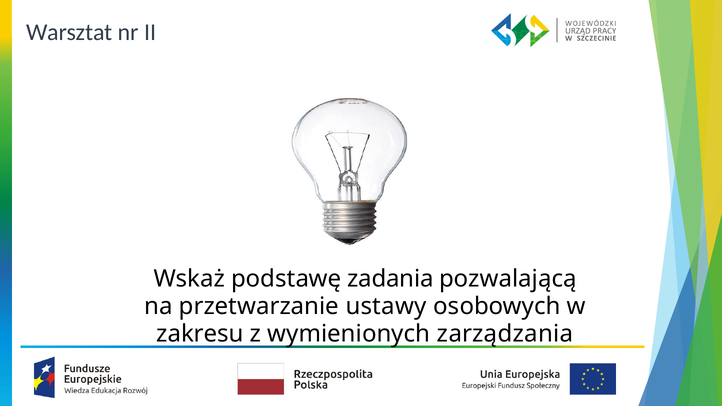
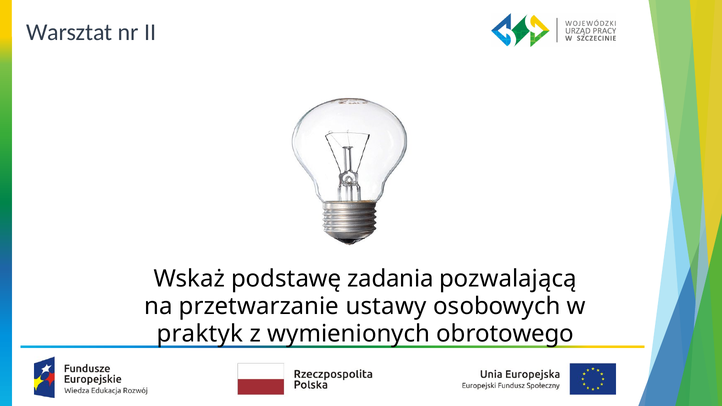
zakresu: zakresu -> praktyk (200, 334)
zarządzania: zarządzania -> obrotowego (505, 334)
